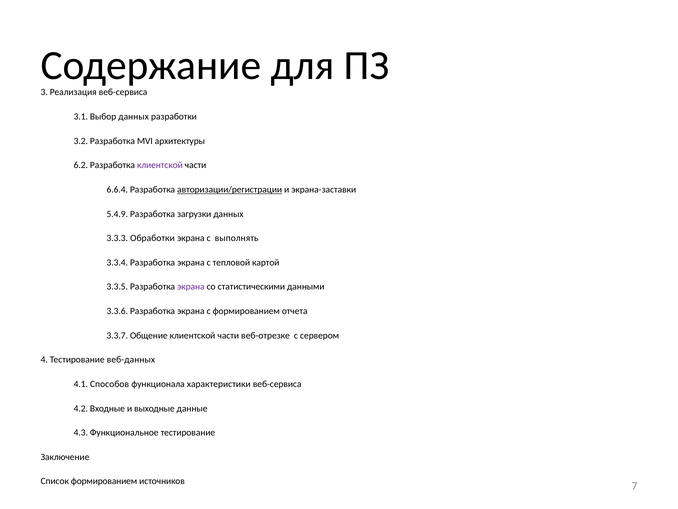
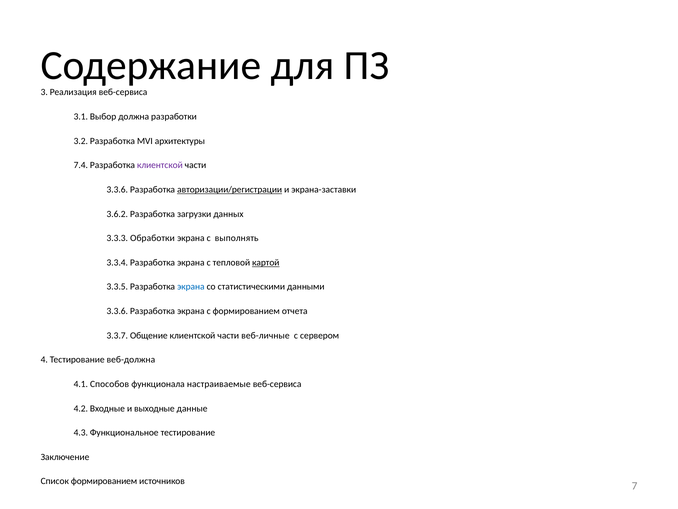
Выбор данных: данных -> должна (134, 117)
6.2: 6.2 -> 7.4 (81, 165)
6.6.4: 6.6.4 -> 3.3.6 (117, 189)
5.4.9: 5.4.9 -> 3.6.2 (117, 214)
картой underline: none -> present (266, 262)
экрана colour: purple -> blue (191, 287)
веб-отрезке: веб-отрезке -> веб-личные (265, 335)
веб-данных: веб-данных -> веб-должна (131, 359)
характеристики: характеристики -> настраиваемые (219, 384)
